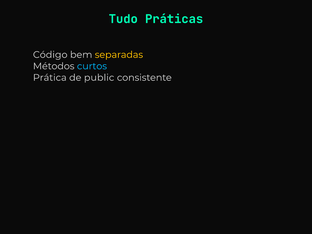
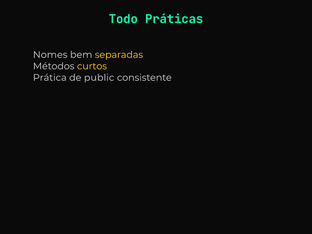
Tudo: Tudo -> Todo (123, 19)
Código: Código -> Nomes (50, 55)
curtos colour: light blue -> yellow (92, 66)
